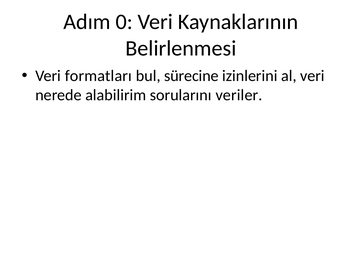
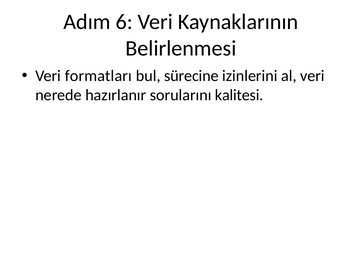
0: 0 -> 6 (124, 22)
alabilirim: alabilirim -> hazırlanır (116, 95)
veriler: veriler -> kalitesi (239, 95)
